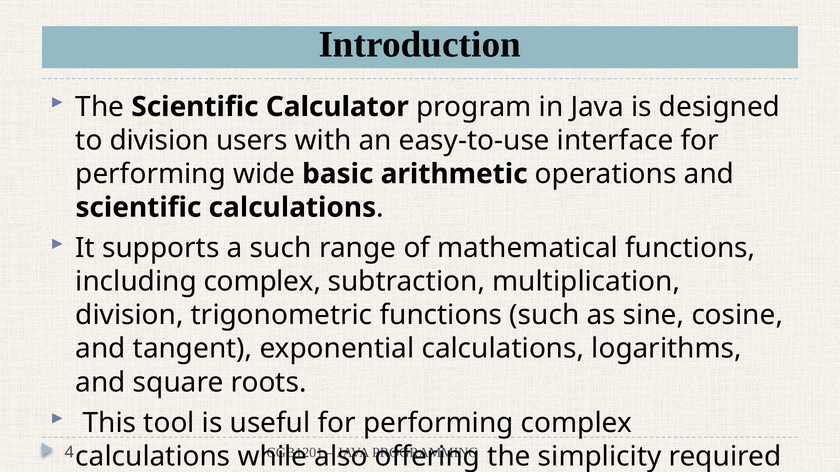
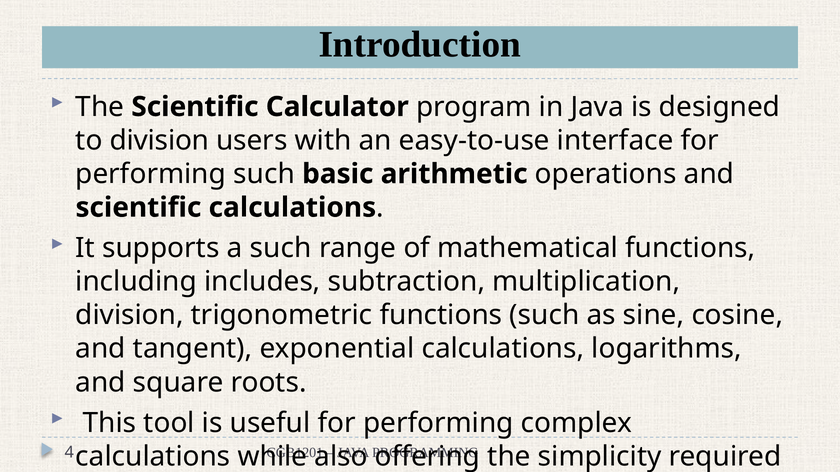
performing wide: wide -> such (264, 174)
including complex: complex -> includes (262, 282)
